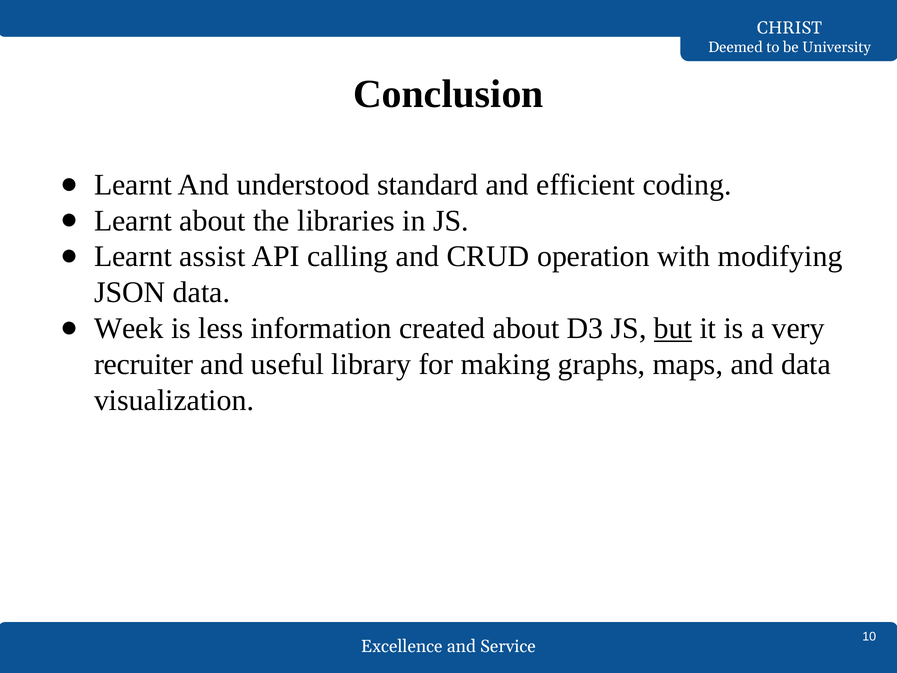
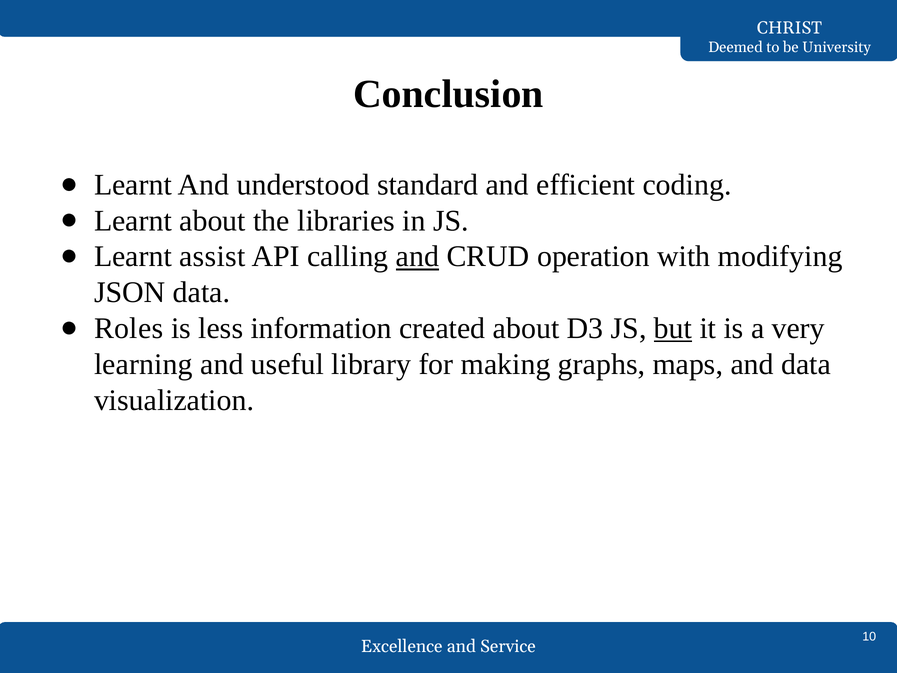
and underline: none -> present (417, 257)
Week: Week -> Roles (129, 328)
recruiter: recruiter -> learning (143, 364)
